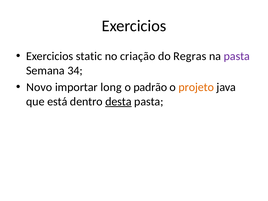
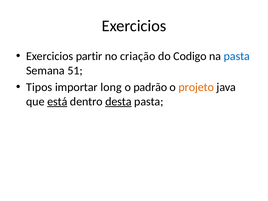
static: static -> partir (89, 56)
Regras: Regras -> Codigo (190, 56)
pasta colour: purple -> blue (237, 56)
34: 34 -> 51 (75, 71)
Novo: Novo -> Tipos (39, 87)
está underline: none -> present (57, 101)
